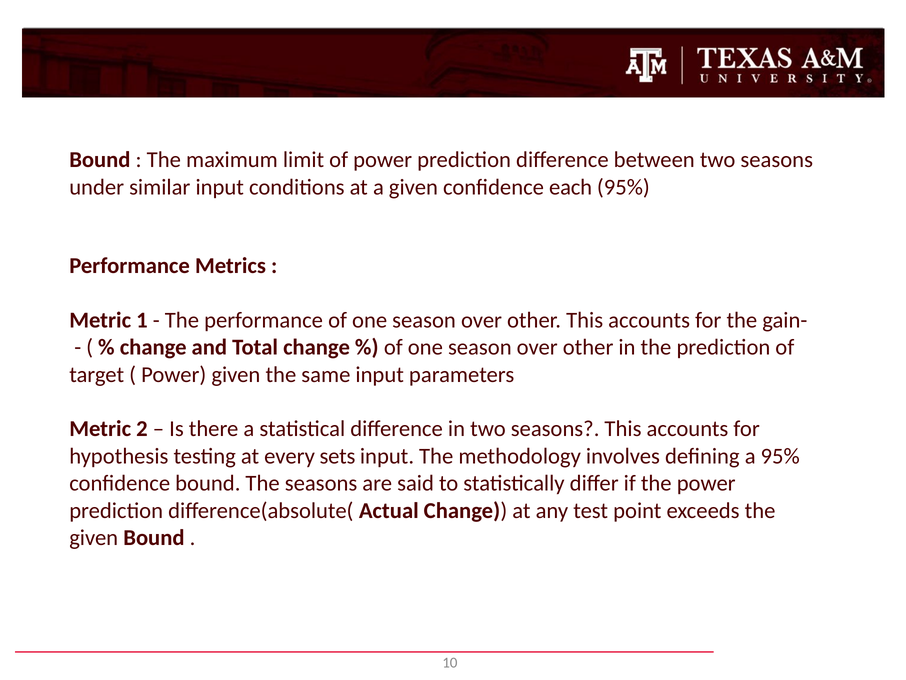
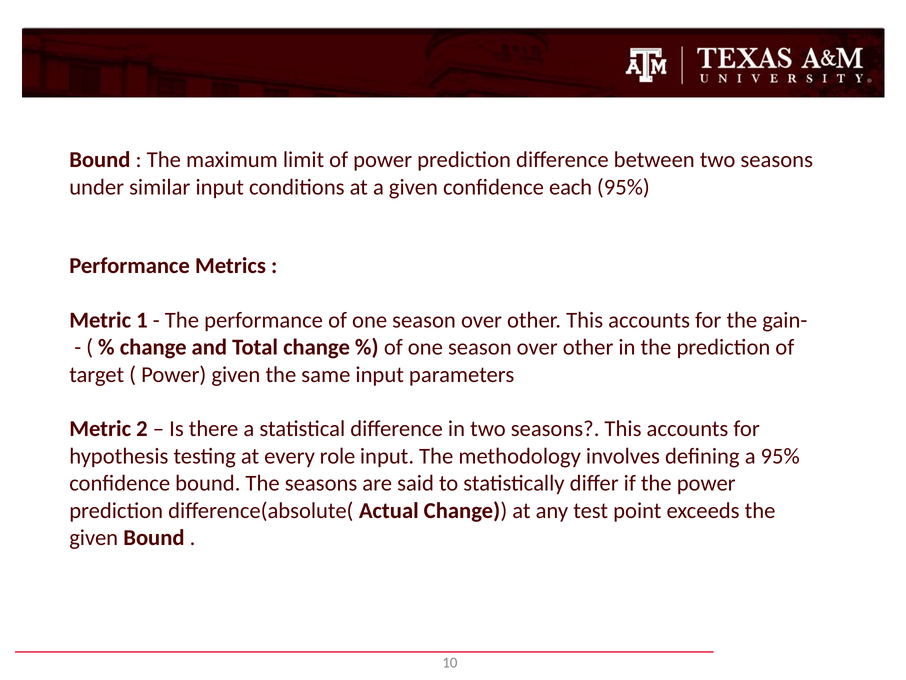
sets: sets -> role (337, 456)
